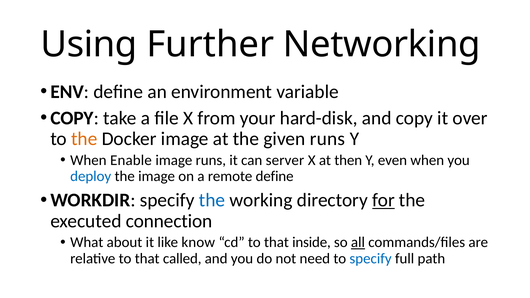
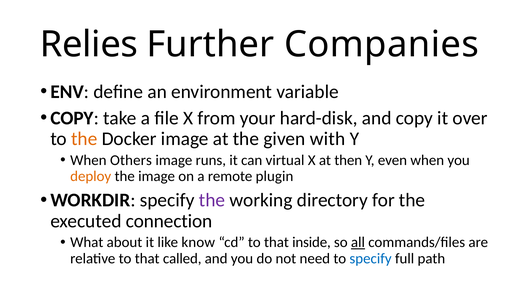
Using: Using -> Relies (89, 44)
Networking: Networking -> Companies (381, 44)
given runs: runs -> with (328, 139)
Enable: Enable -> Others (131, 160)
server: server -> virtual (285, 160)
deploy colour: blue -> orange (91, 176)
remote define: define -> plugin (274, 176)
the colour: blue -> purple (212, 200)
for underline: present -> none (383, 200)
